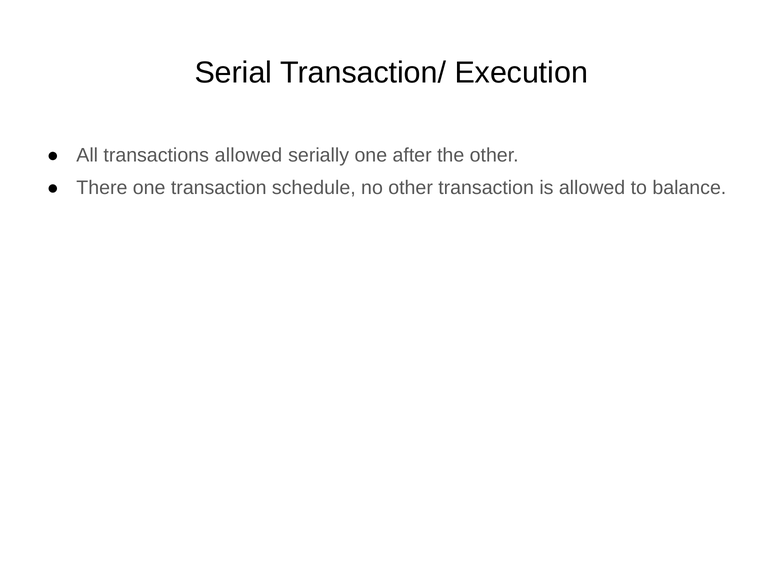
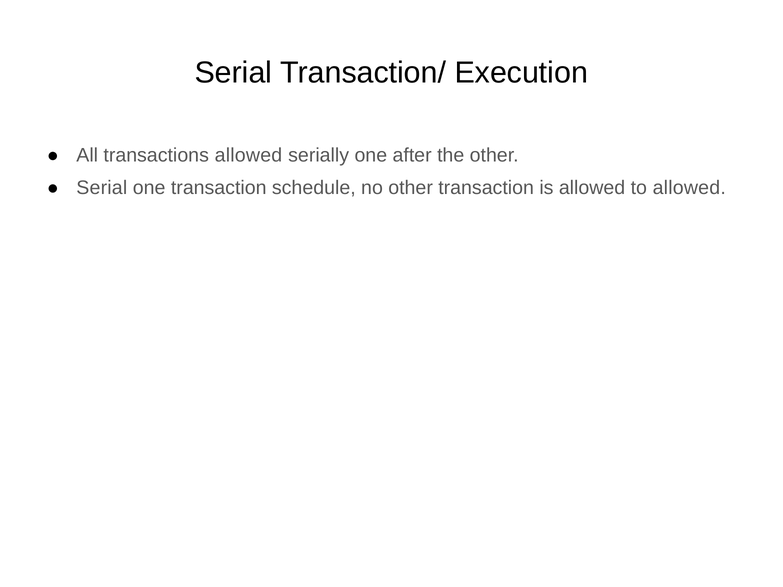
There: There -> Serial (102, 188)
to balance: balance -> allowed (689, 188)
